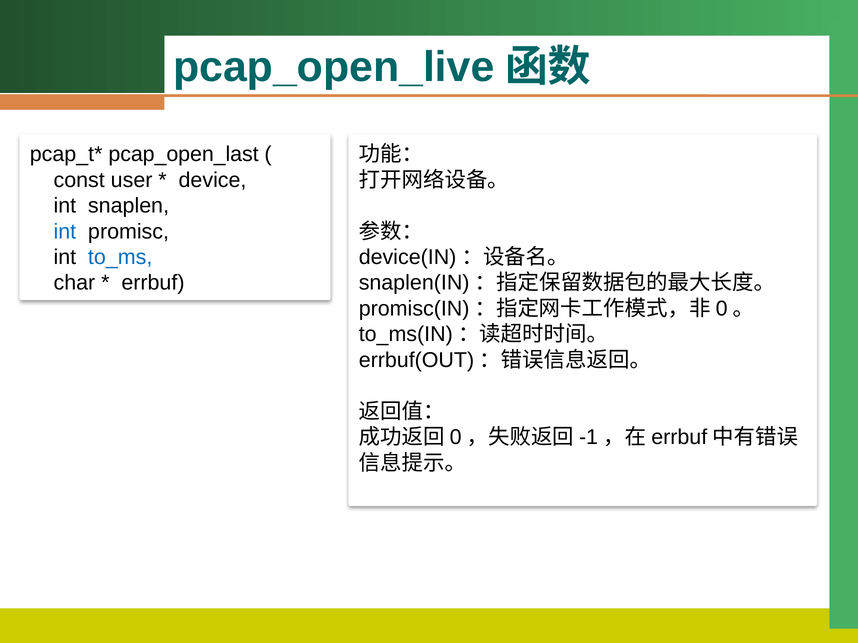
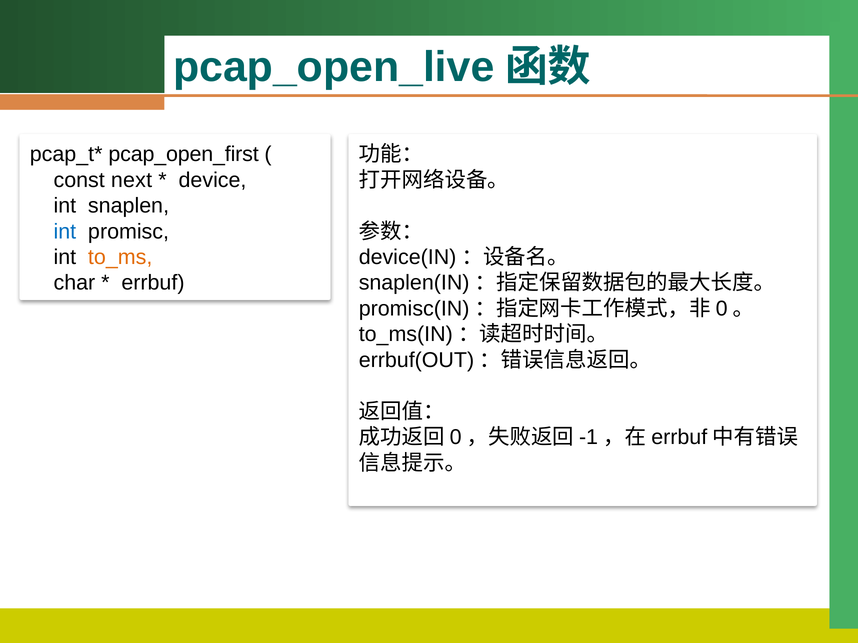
pcap_open_last: pcap_open_last -> pcap_open_first (184, 154)
user: user -> next (131, 180)
to_ms colour: blue -> orange (120, 257)
